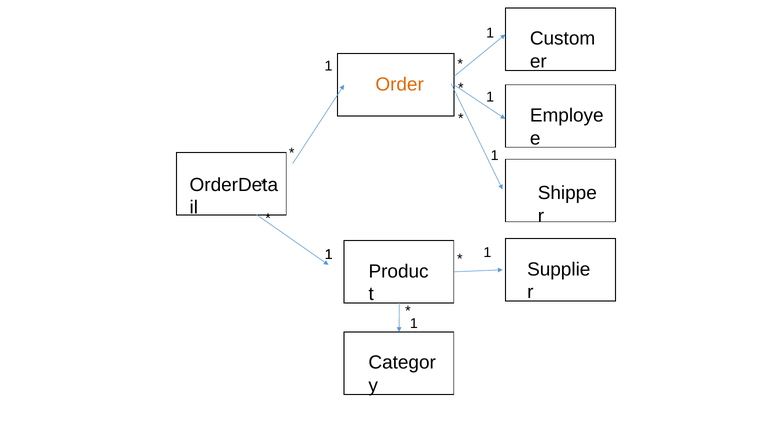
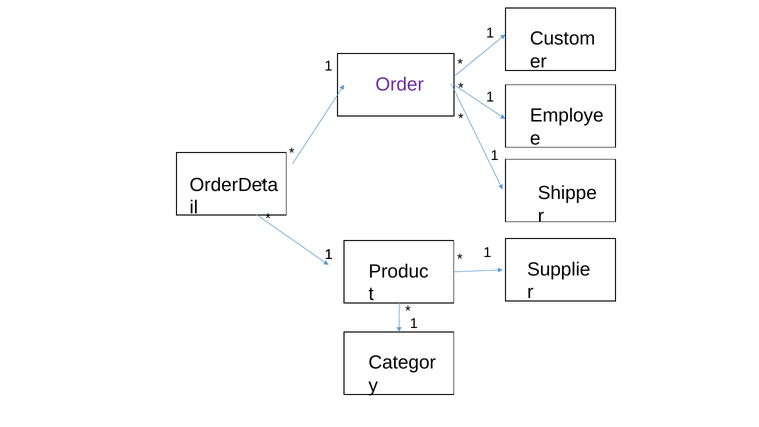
Order colour: orange -> purple (400, 84)
